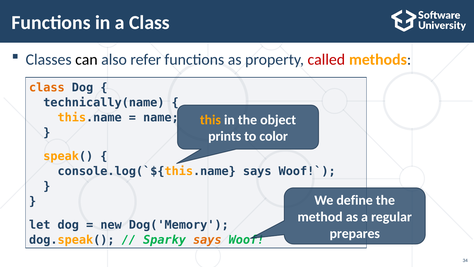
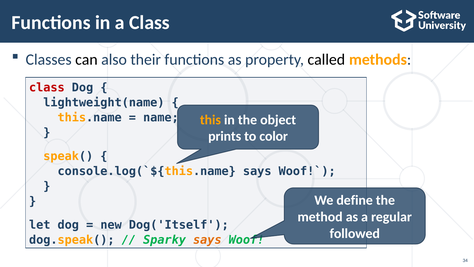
refer: refer -> their (146, 59)
called colour: red -> black (326, 59)
class colour: orange -> red (47, 88)
technically(name: technically(name -> lightweight(name (104, 102)
Dog('Memory: Dog('Memory -> Dog('Itself (179, 225)
prepares: prepares -> followed (355, 233)
